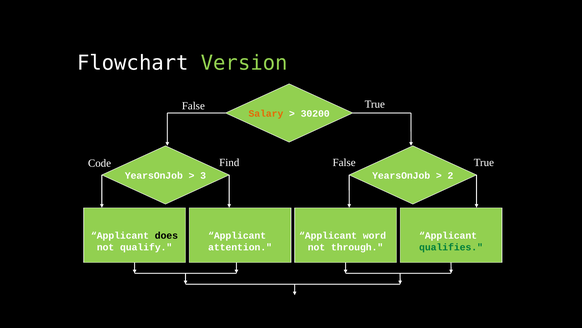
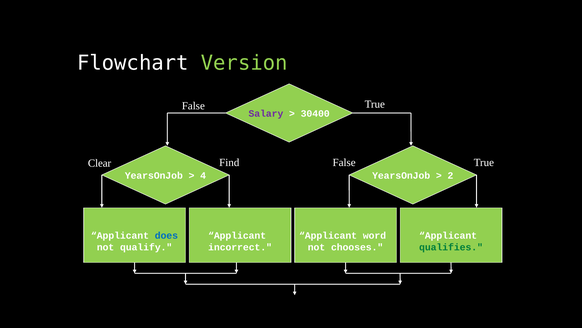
Salary colour: orange -> purple (266, 113)
30200: 30200 -> 30400 (315, 113)
Code: Code -> Clear (100, 163)
3: 3 -> 4 (203, 175)
does colour: black -> blue (166, 235)
attention: attention -> incorrect (240, 247)
through: through -> chooses (357, 247)
